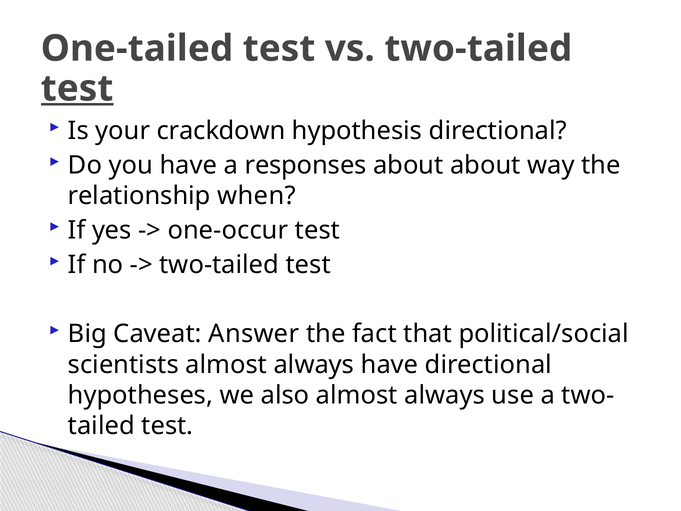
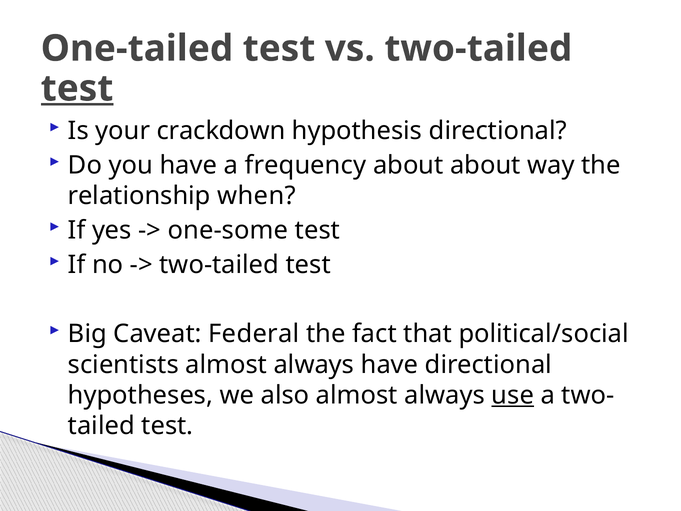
responses: responses -> frequency (305, 165)
one-occur: one-occur -> one-some (228, 230)
Answer: Answer -> Federal (254, 334)
use underline: none -> present (513, 395)
